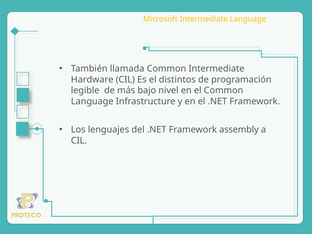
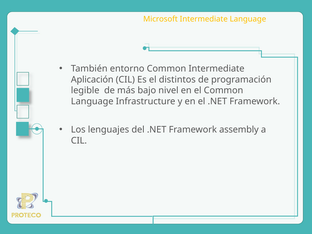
llamada: llamada -> entorno (127, 69)
Hardware: Hardware -> Aplicación (92, 80)
